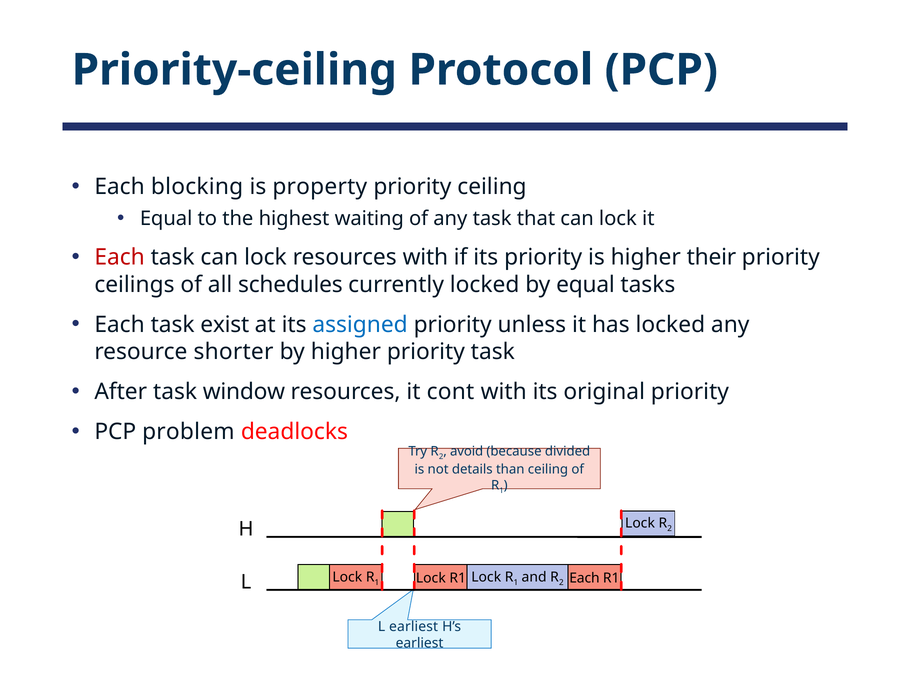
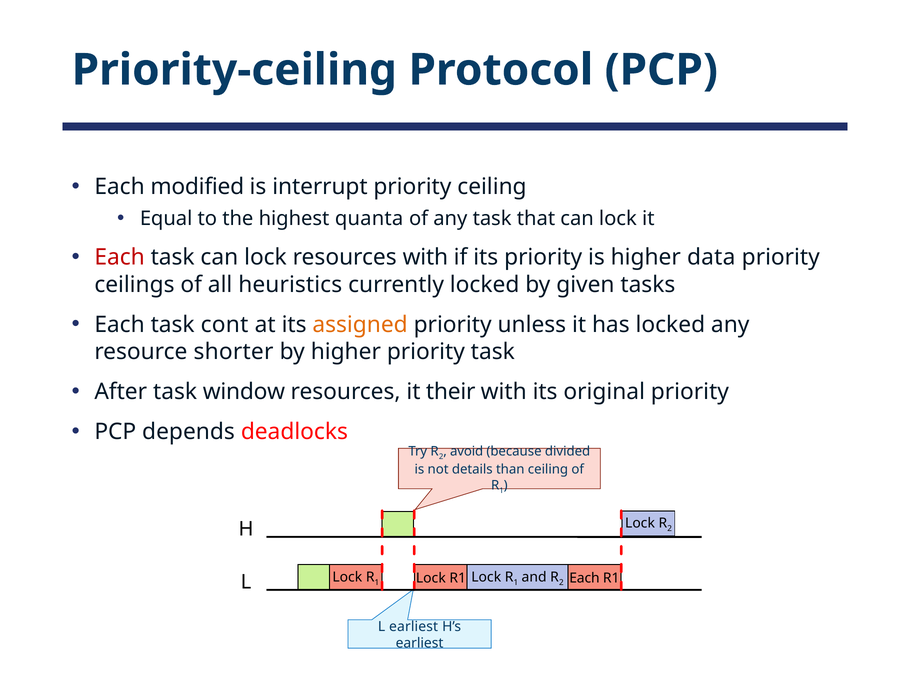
blocking: blocking -> modified (197, 187)
property: property -> interrupt (320, 187)
waiting: waiting -> quanta (369, 219)
their: their -> data (711, 257)
schedules: schedules -> heuristics (290, 284)
by equal: equal -> given (585, 284)
exist: exist -> cont (225, 324)
assigned colour: blue -> orange (360, 324)
cont: cont -> their (451, 392)
problem: problem -> depends (188, 432)
